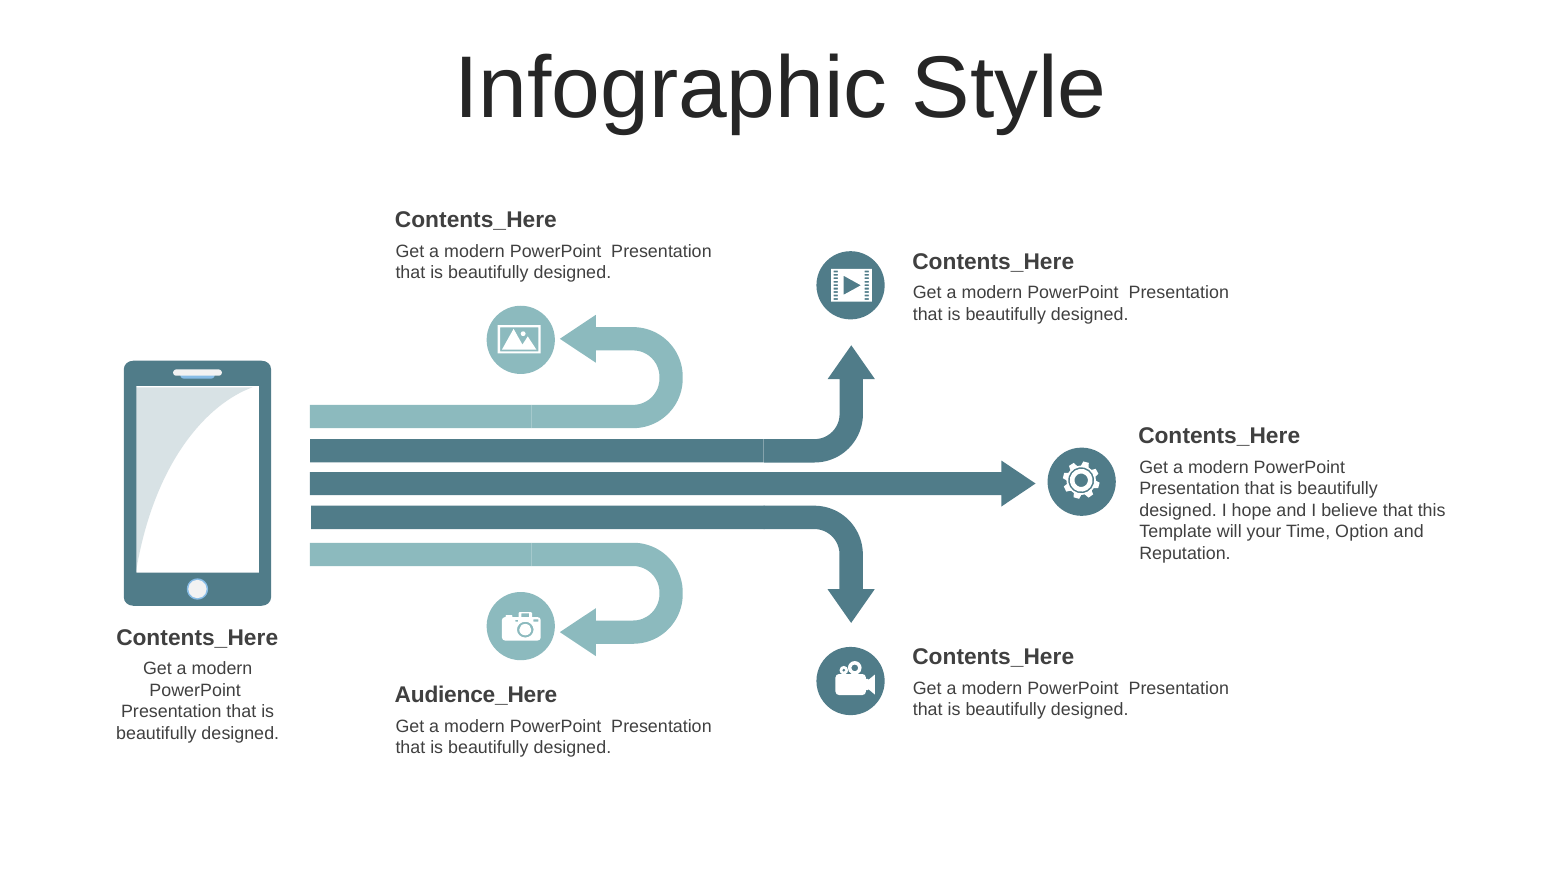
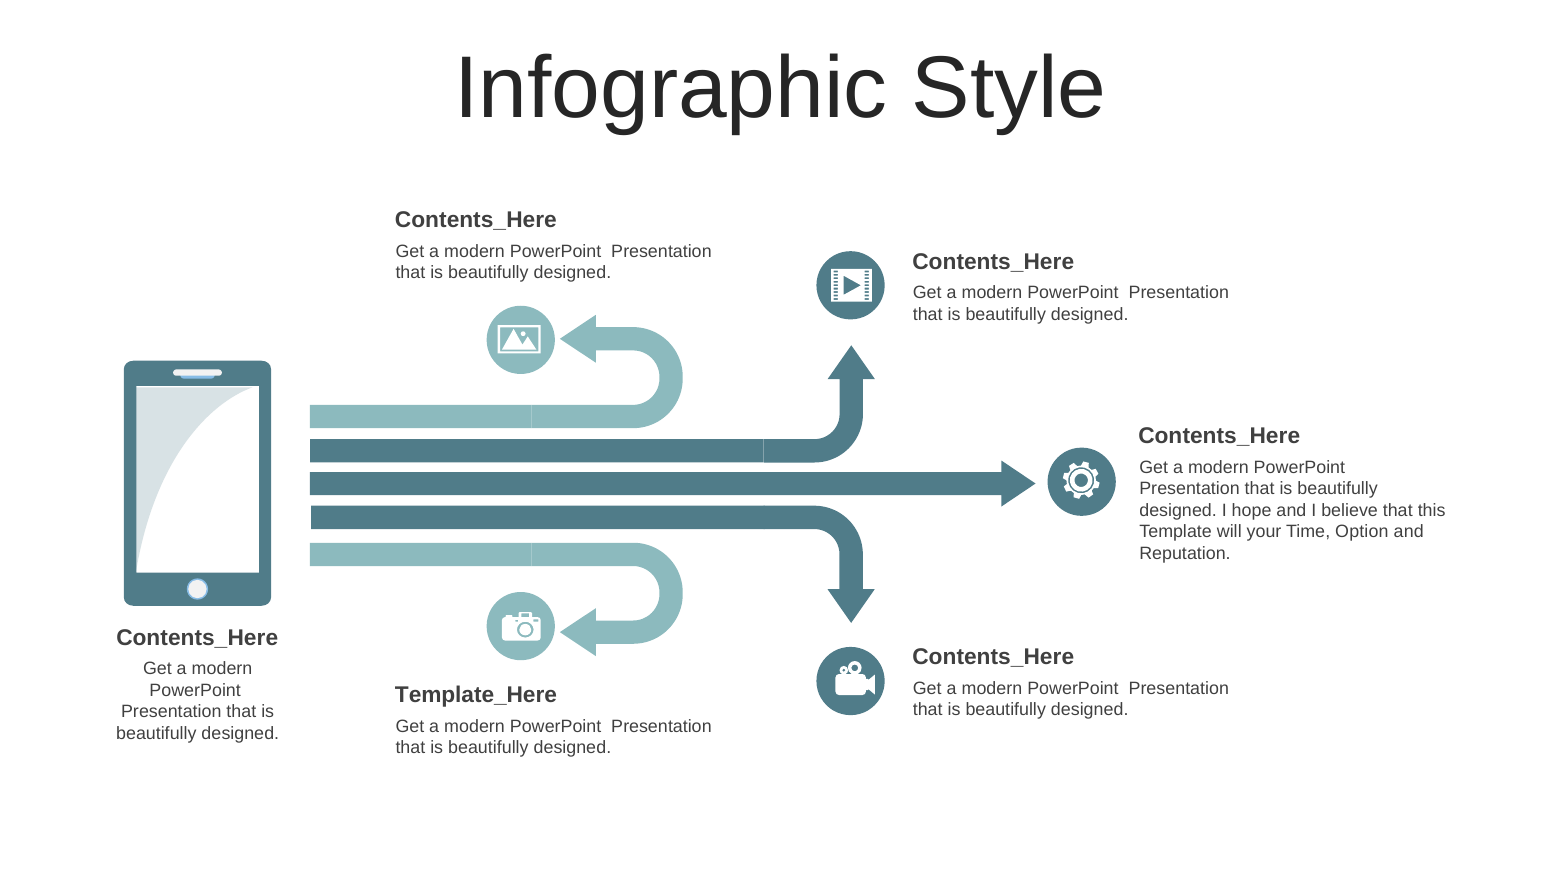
Audience_Here: Audience_Here -> Template_Here (476, 695)
